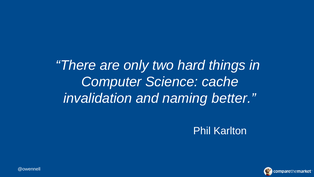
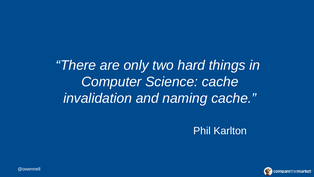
naming better: better -> cache (234, 98)
